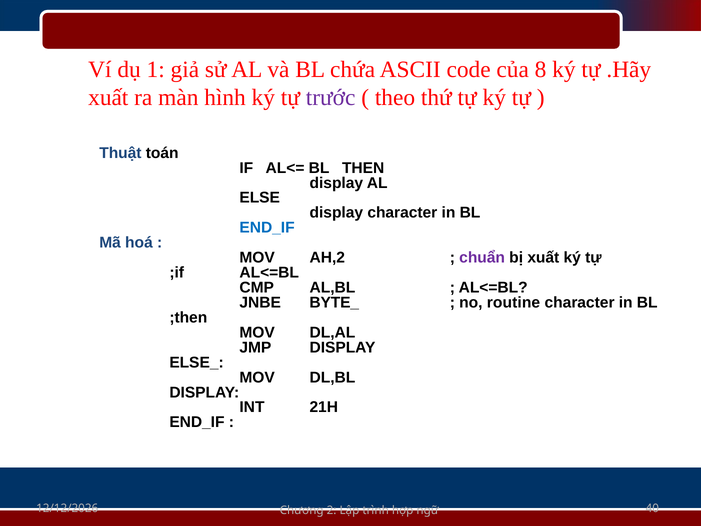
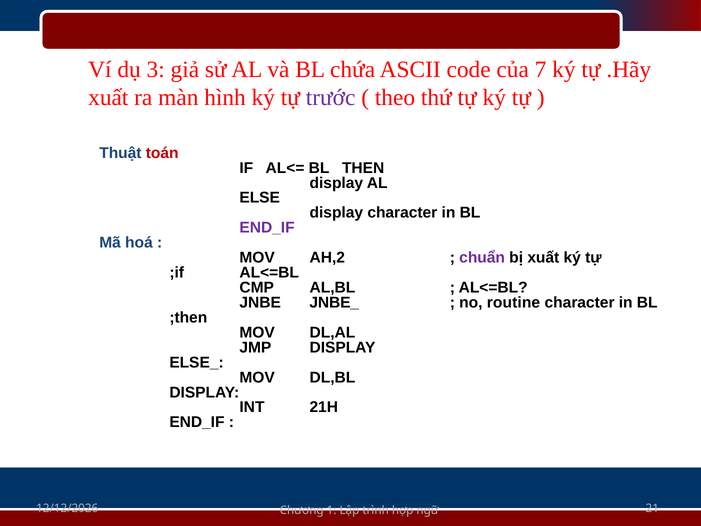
1: 1 -> 3 (156, 69)
8: 8 -> 7 (541, 69)
toán colour: black -> red (162, 153)
END_IF colour: blue -> purple (267, 228)
BYTE_: BYTE_ -> JNBE_ (334, 302)
2: 2 -> 1 (332, 510)
40: 40 -> 21 (652, 508)
